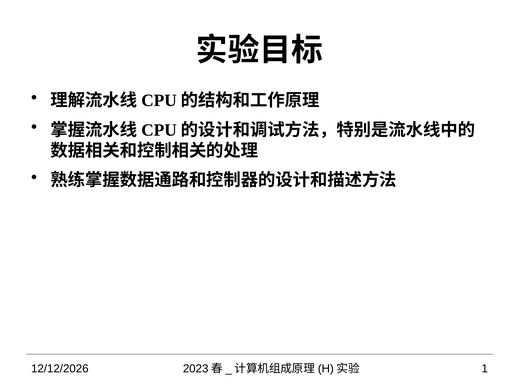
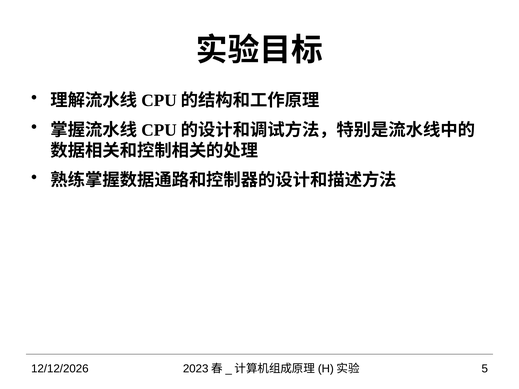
1: 1 -> 5 (485, 369)
